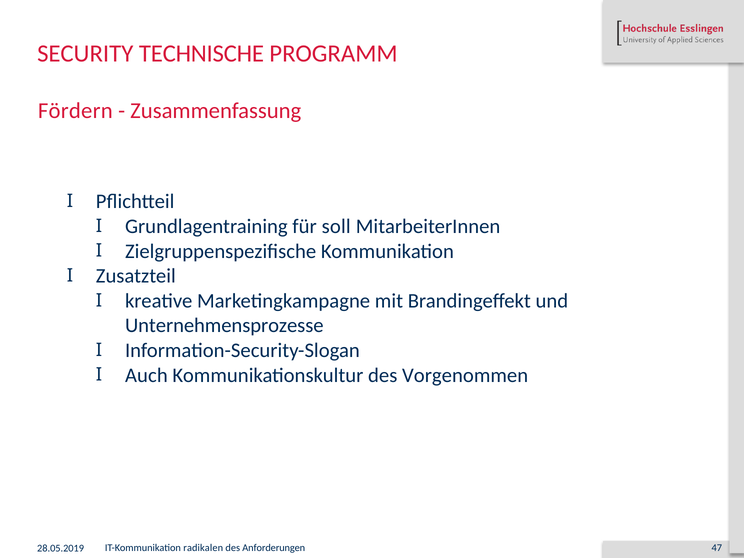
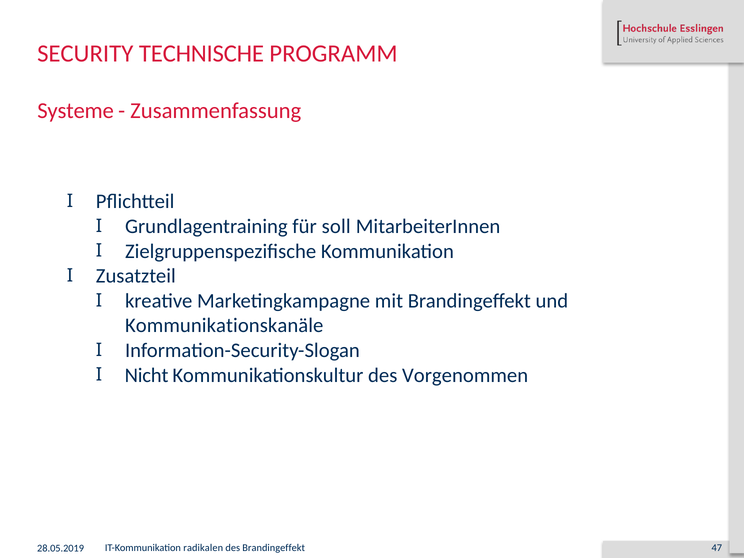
Fördern: Fördern -> Systeme (76, 111)
Unternehmensprozesse: Unternehmensprozesse -> Kommunikationskanäle (224, 326)
Auch: Auch -> Nicht (147, 375)
des Anforderungen: Anforderungen -> Brandingeffekt (274, 548)
